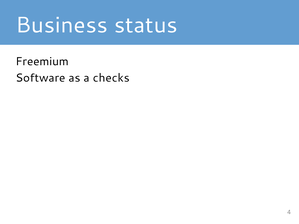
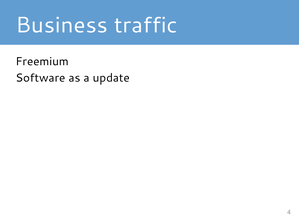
status: status -> traffic (146, 25)
checks: checks -> update (111, 78)
